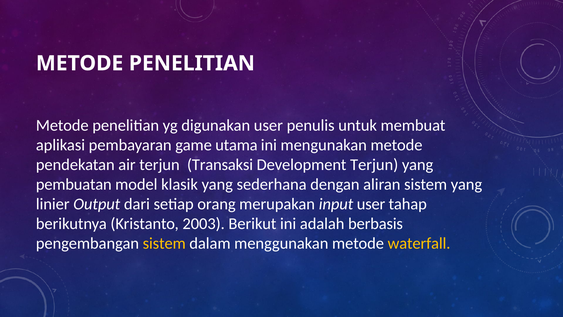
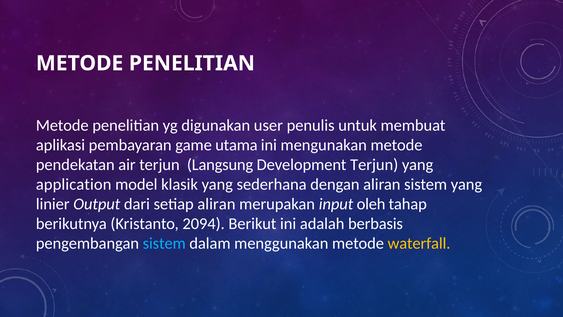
Transaksi: Transaksi -> Langsung (220, 165)
pembuatan: pembuatan -> application (74, 184)
setiap orang: orang -> aliran (216, 204)
input user: user -> oleh (371, 204)
2003: 2003 -> 2094 (204, 224)
sistem colour: yellow -> light blue (164, 243)
